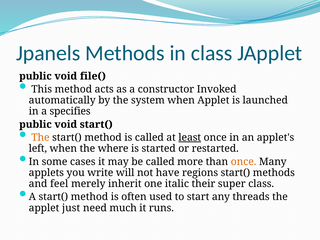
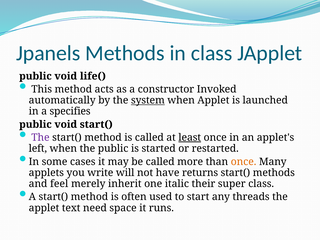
file(: file( -> life( (93, 76)
system underline: none -> present (148, 100)
The colour: orange -> purple (40, 138)
the where: where -> public (113, 149)
regions: regions -> returns (200, 173)
just: just -> text (71, 208)
much: much -> space (123, 208)
